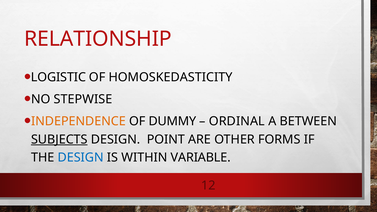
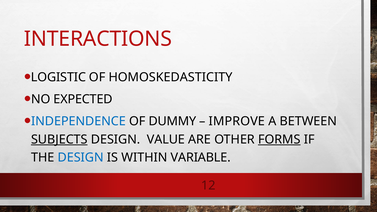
RELATIONSHIP: RELATIONSHIP -> INTERACTIONS (98, 39)
STEPWISE: STEPWISE -> EXPECTED (83, 99)
INDEPENDENCE colour: orange -> blue (78, 121)
ORDINAL: ORDINAL -> IMPROVE (237, 121)
POINT: POINT -> VALUE (166, 139)
FORMS underline: none -> present (279, 139)
